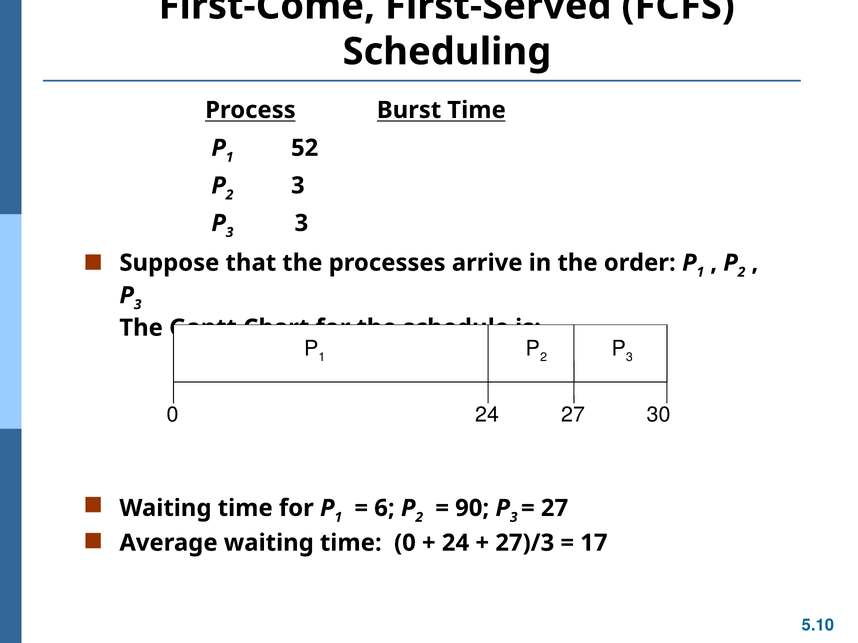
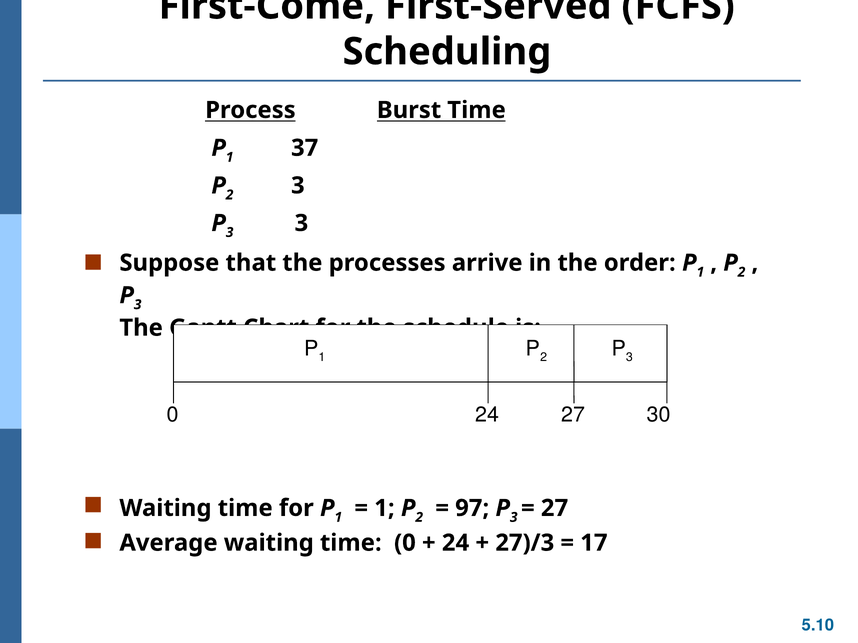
52: 52 -> 37 (305, 148)
6: 6 -> 1 (384, 508)
90: 90 -> 97 (472, 508)
